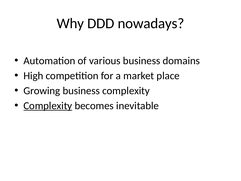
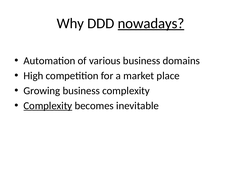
nowadays underline: none -> present (151, 23)
